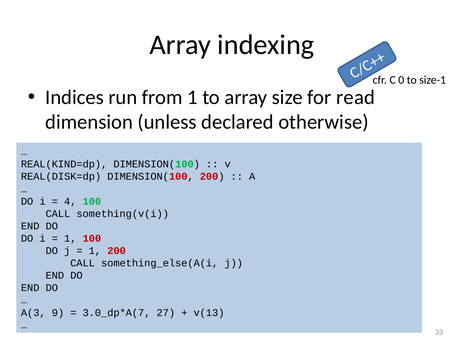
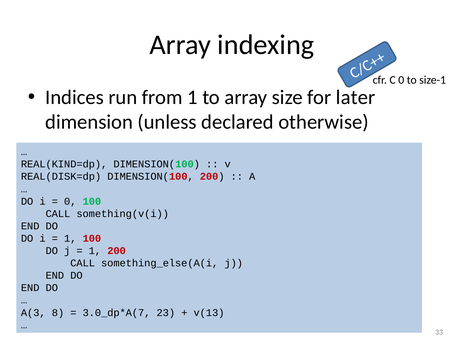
read: read -> later (356, 97)
4: 4 -> 0 (70, 201)
9: 9 -> 8 (58, 313)
27: 27 -> 23 (166, 313)
